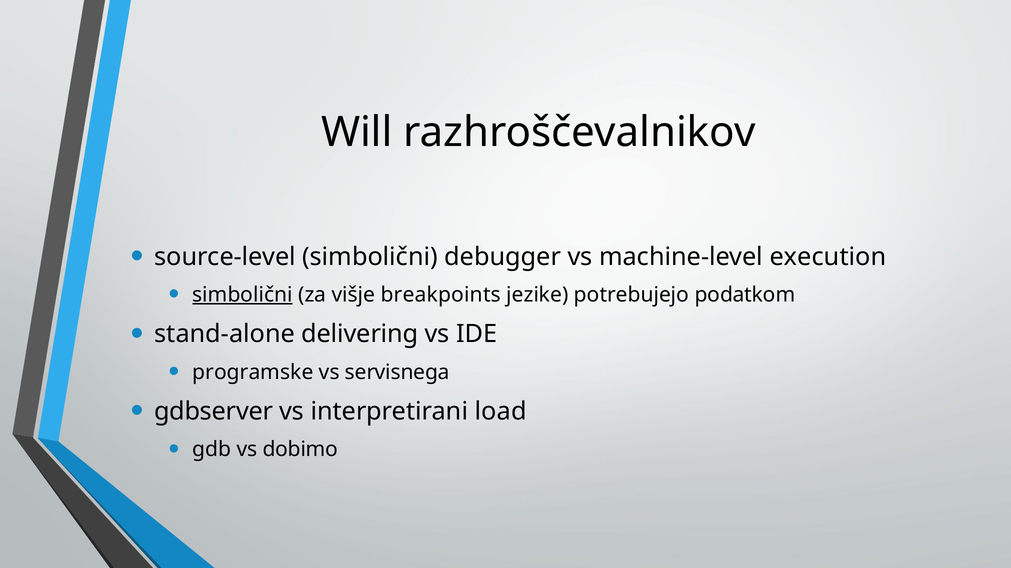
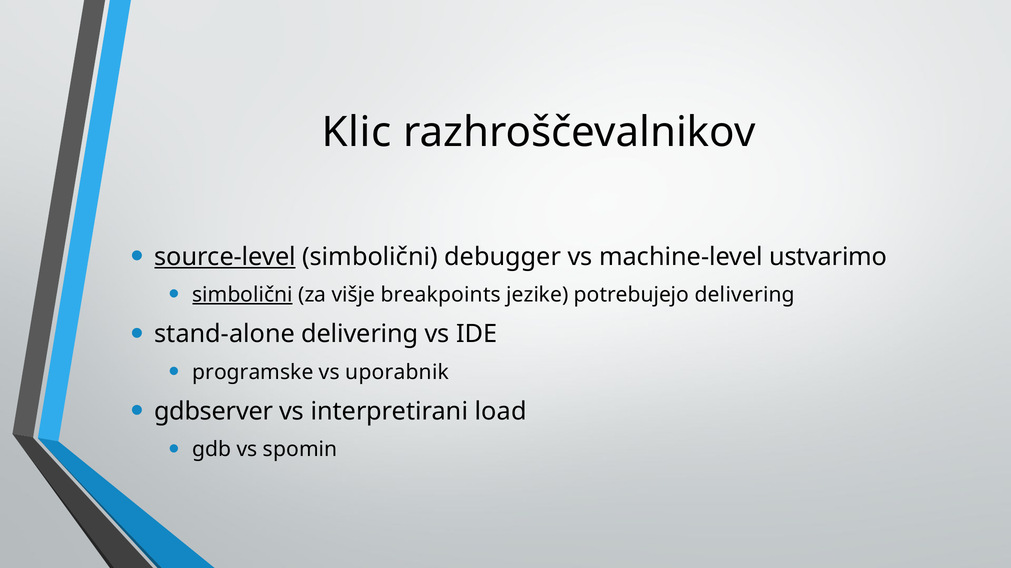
Will: Will -> Klic (357, 132)
source-level underline: none -> present (225, 257)
execution: execution -> ustvarimo (828, 257)
potrebujejo podatkom: podatkom -> delivering (745, 295)
servisnega: servisnega -> uporabnik (397, 373)
dobimo: dobimo -> spomin (300, 450)
